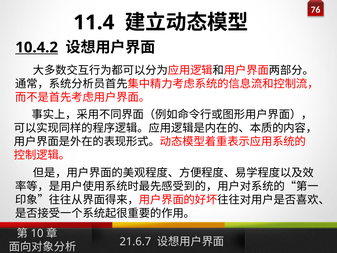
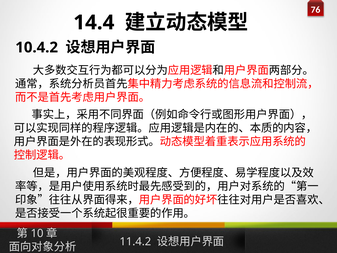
11.4: 11.4 -> 14.4 (94, 22)
10.4.2 underline: present -> none (37, 47)
21.6.7: 21.6.7 -> 11.4.2 (135, 241)
